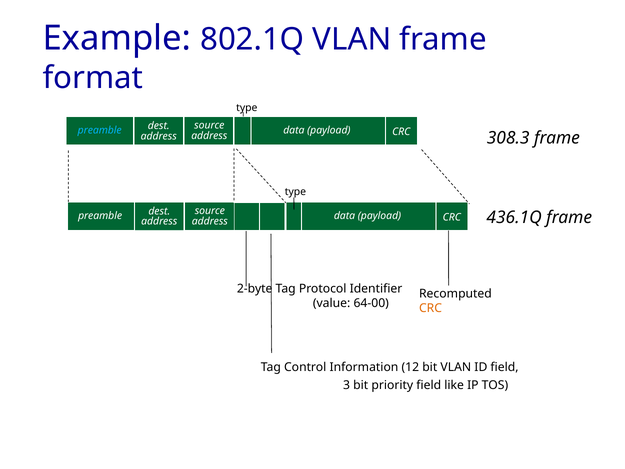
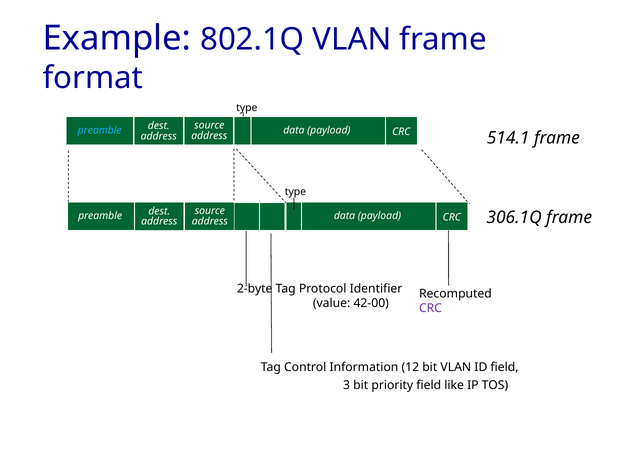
308.3: 308.3 -> 514.1 (508, 138)
436.1Q: 436.1Q -> 306.1Q (514, 218)
64-00: 64-00 -> 42-00 (371, 303)
CRC colour: orange -> purple (431, 308)
